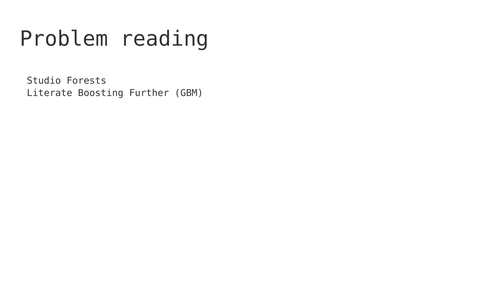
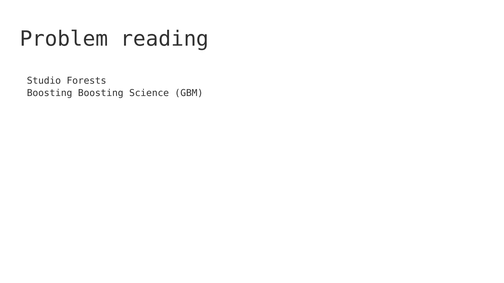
Literate: Literate -> Boosting (50, 93)
Further: Further -> Science (149, 93)
